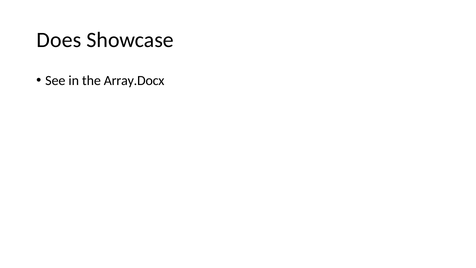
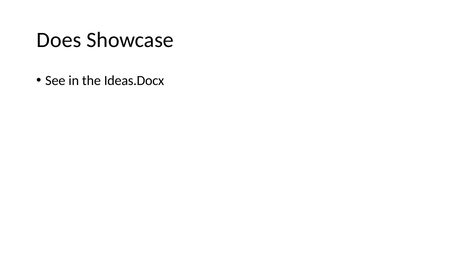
Array.Docx: Array.Docx -> Ideas.Docx (134, 80)
